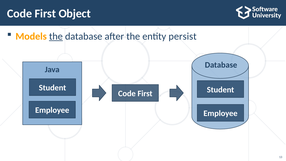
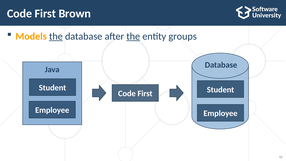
Object: Object -> Brown (75, 14)
the underline: none -> present (133, 36)
persist: persist -> groups (183, 36)
